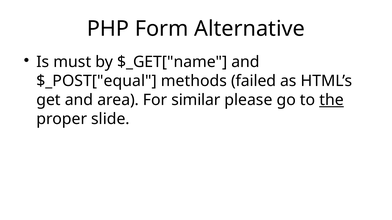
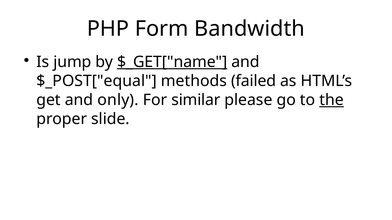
Alternative: Alternative -> Bandwidth (250, 29)
must: must -> jump (72, 62)
$_GET["name underline: none -> present (172, 62)
area: area -> only (118, 100)
